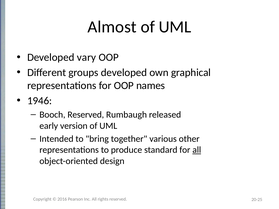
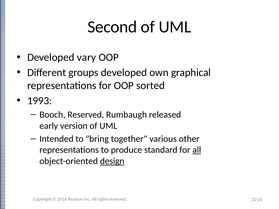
Almost: Almost -> Second (112, 27)
names: names -> sorted (151, 86)
1946: 1946 -> 1993 (40, 101)
design underline: none -> present (112, 161)
